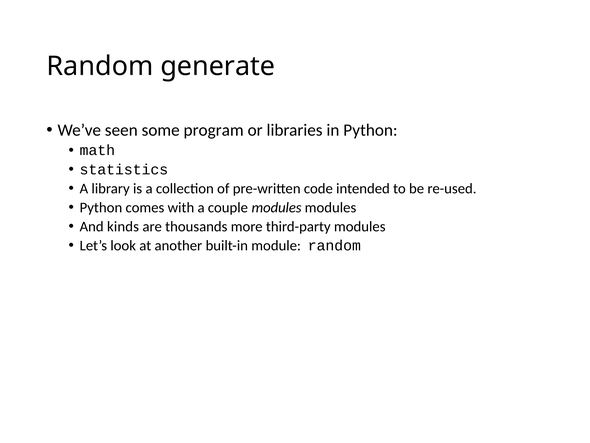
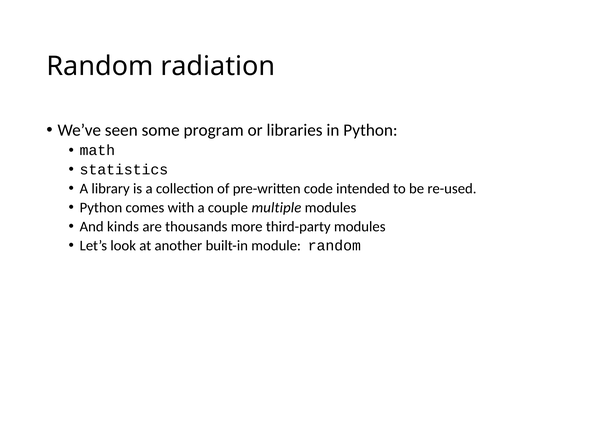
generate: generate -> radiation (218, 66)
couple modules: modules -> multiple (276, 207)
